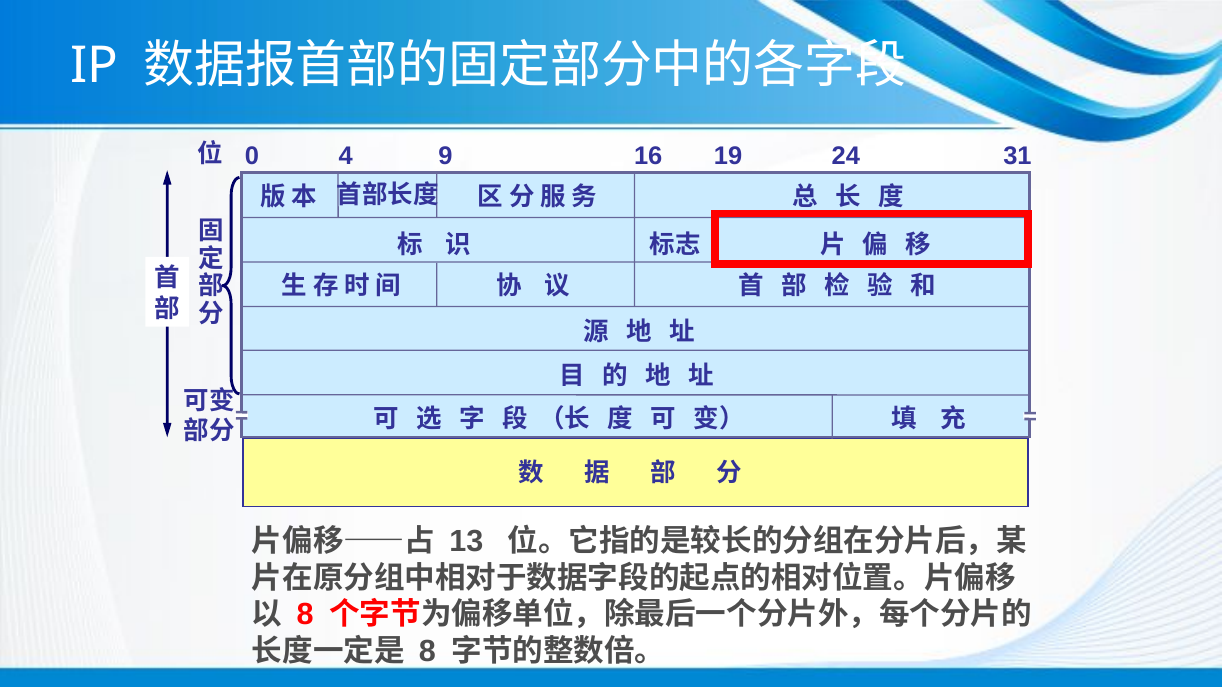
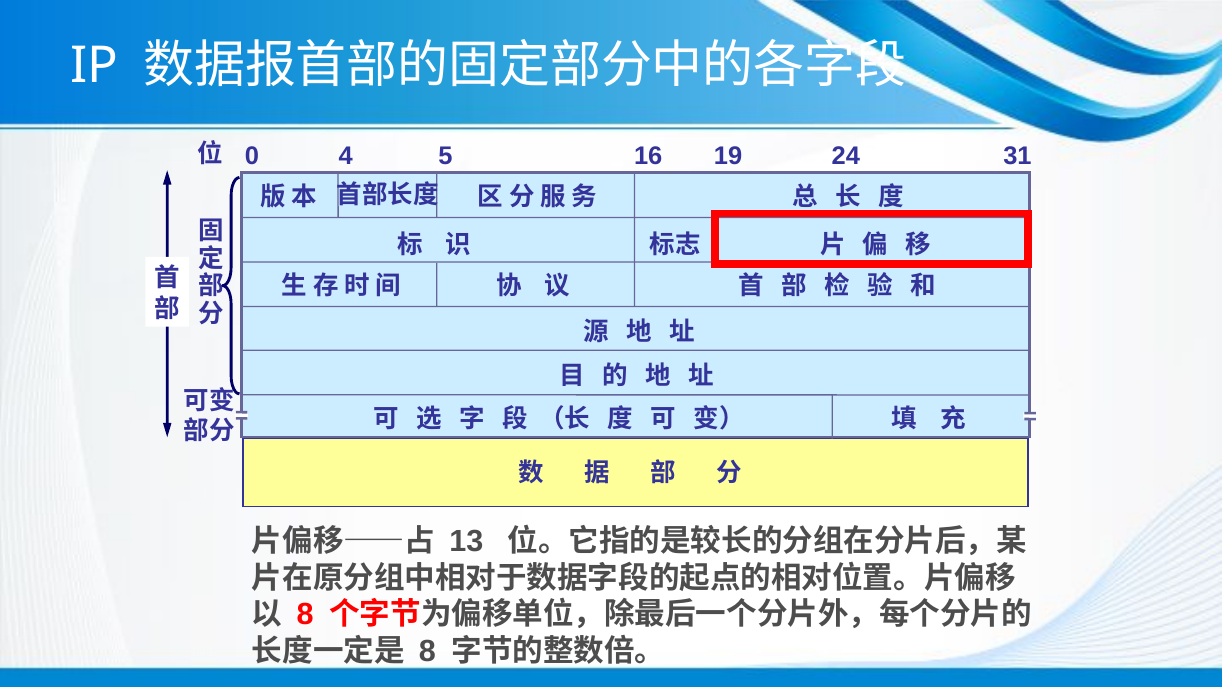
9: 9 -> 5 (446, 156)
